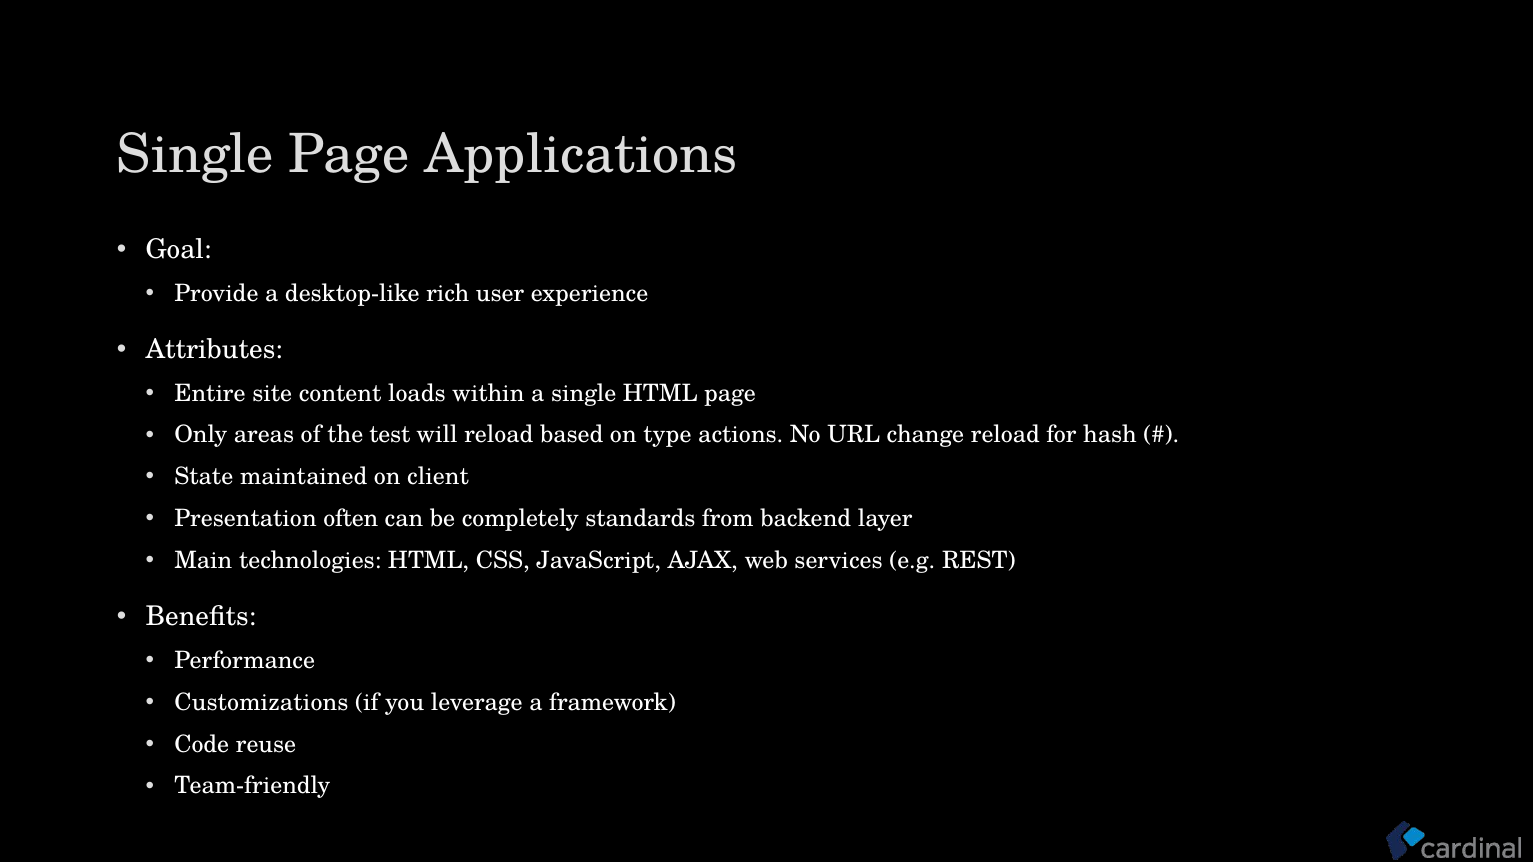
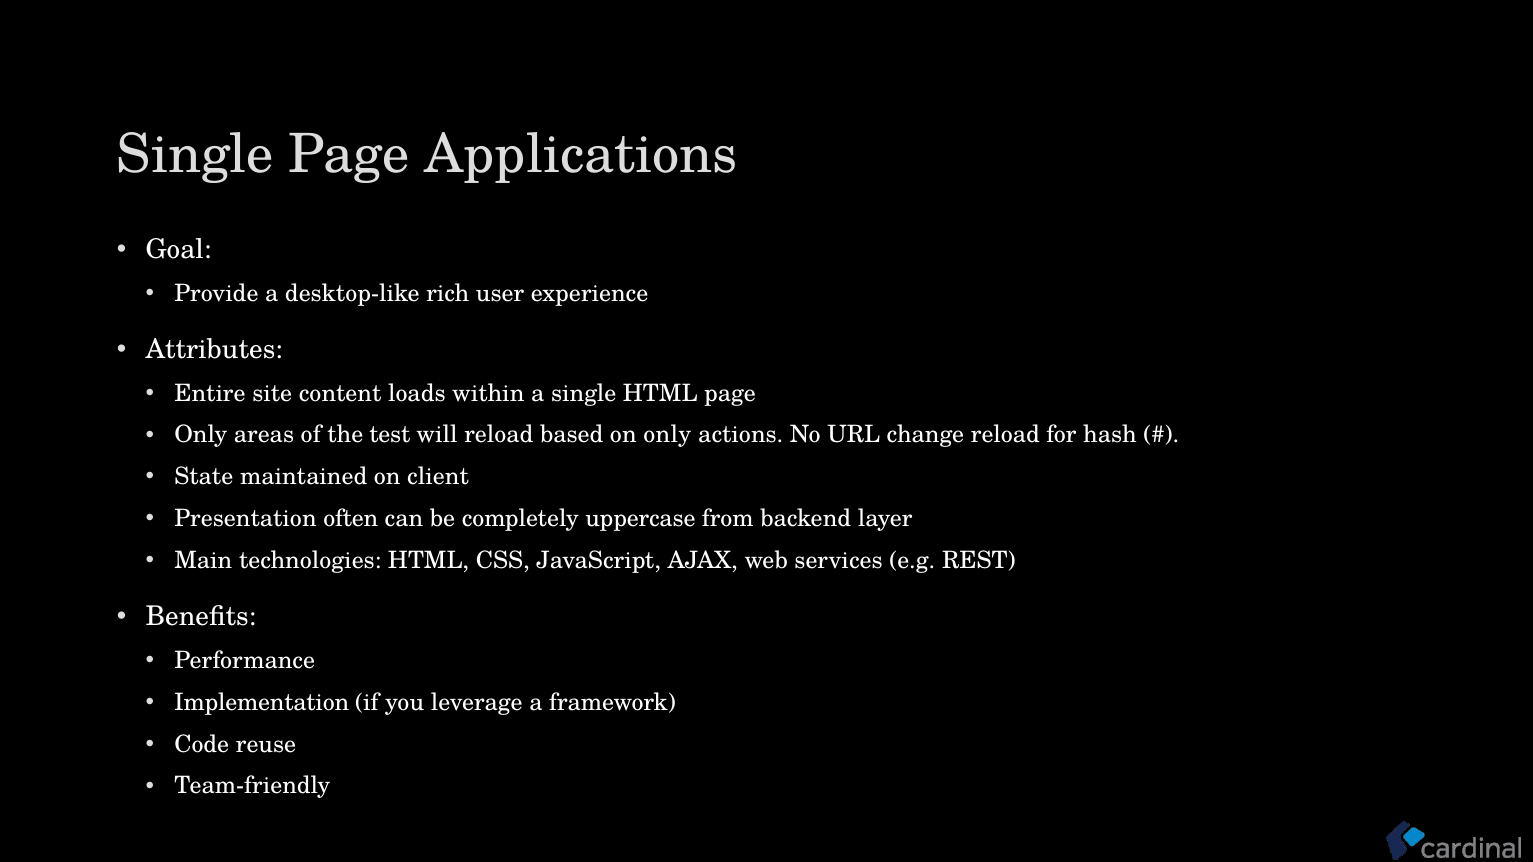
on type: type -> only (667, 435)
standards: standards -> uppercase (640, 519)
Customizations: Customizations -> Implementation (262, 703)
